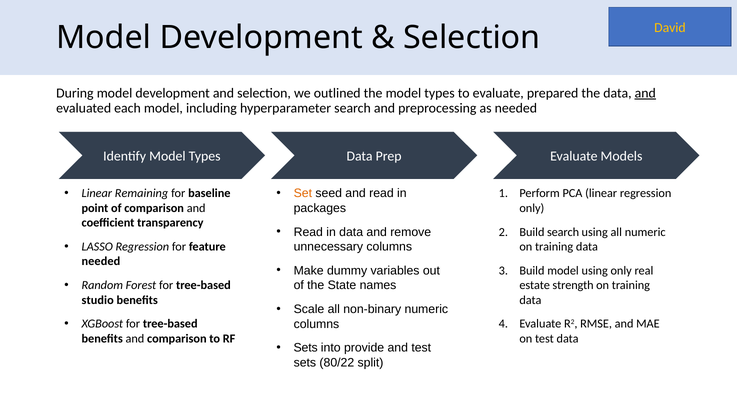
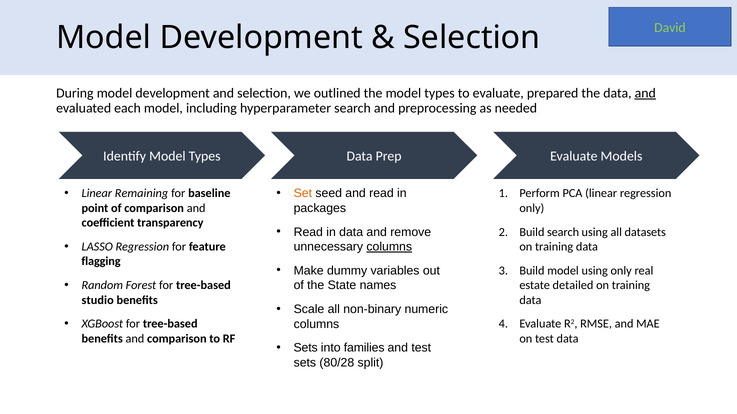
David colour: yellow -> light green (670, 28)
all numeric: numeric -> datasets (645, 232)
columns underline: none -> present (389, 247)
needed: needed -> flagging (101, 262)
strength: strength -> detailed (573, 286)
provide: provide -> families (364, 348)
80/22: 80/22 -> 80/28 (337, 363)
